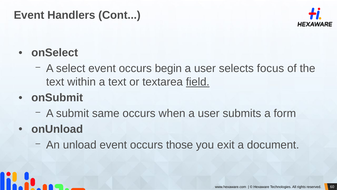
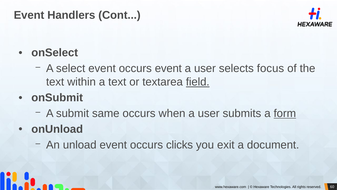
occurs begin: begin -> event (168, 68)
form underline: none -> present (285, 113)
those: those -> clicks (180, 145)
